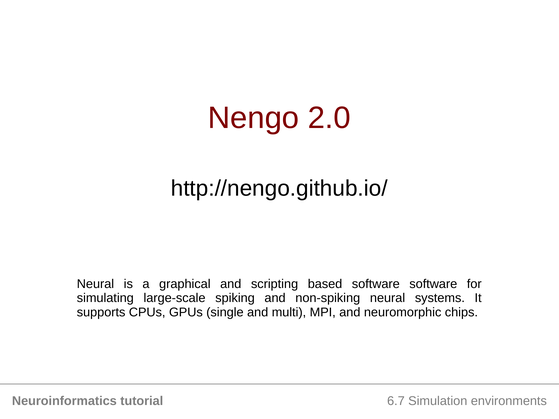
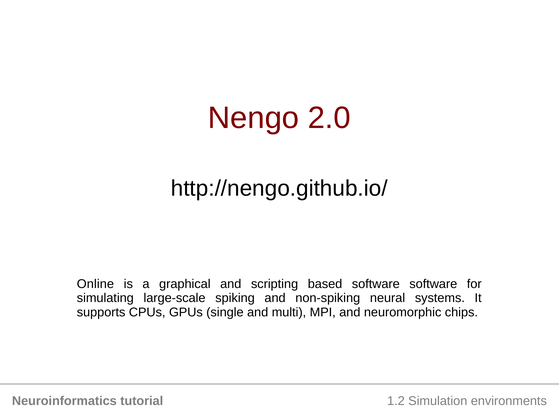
Neural: Neural -> Online (95, 284)
6.7: 6.7 -> 1.2 (396, 401)
